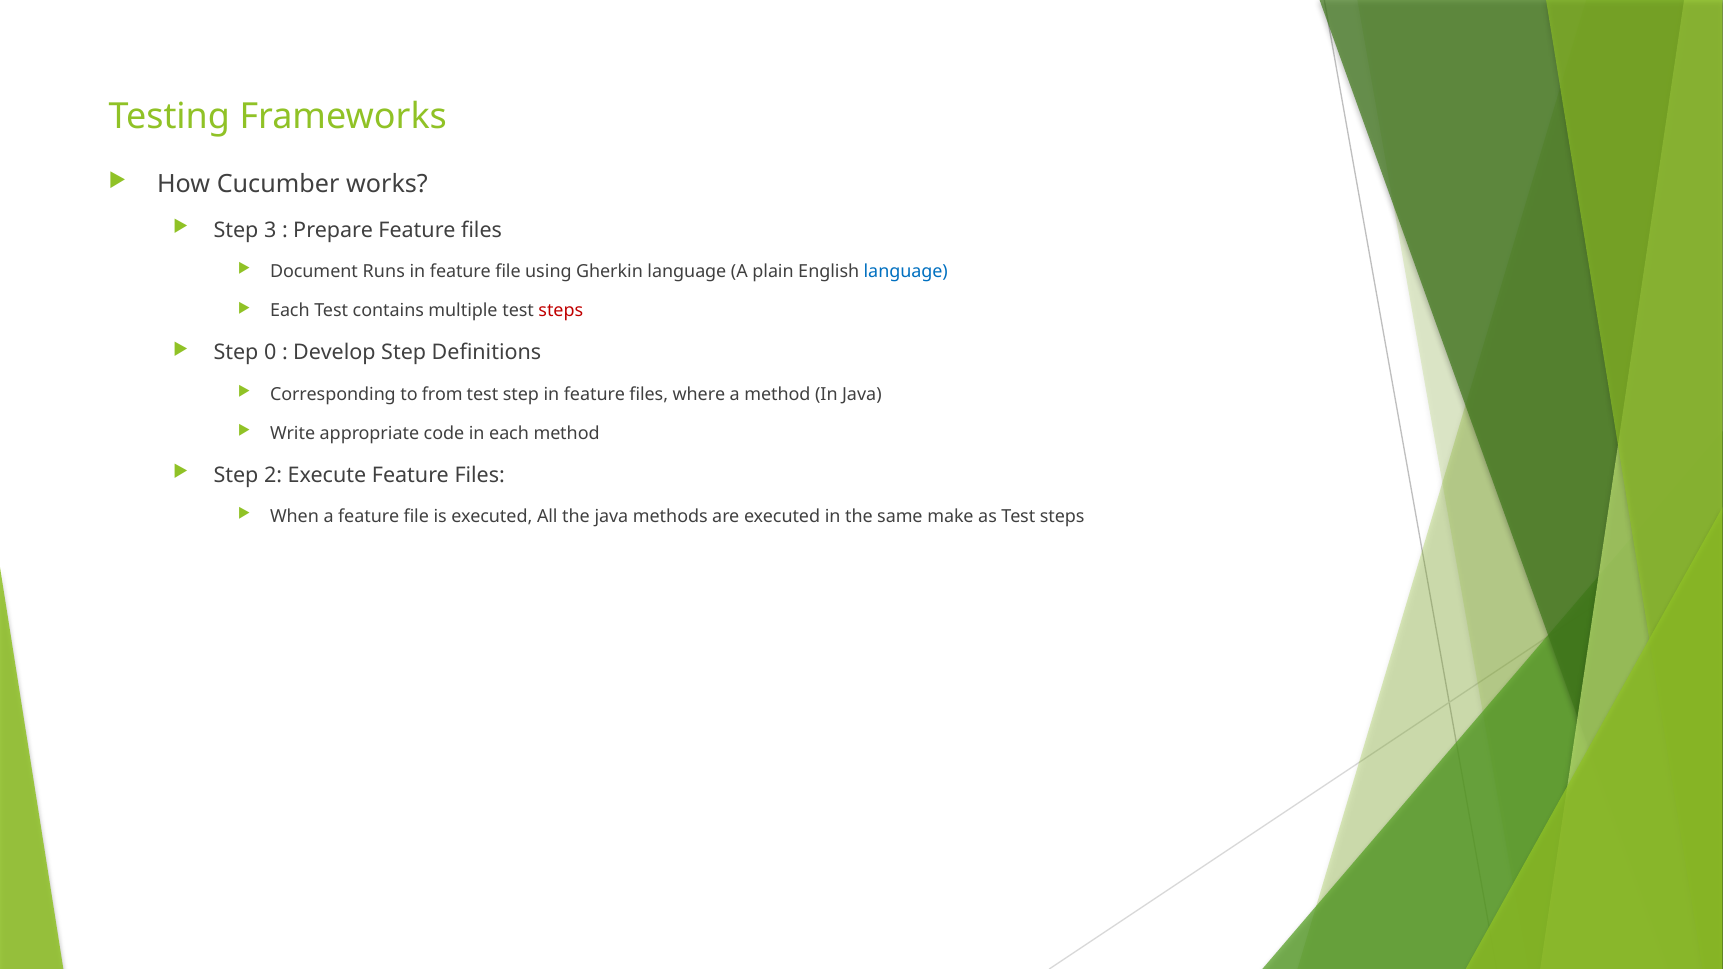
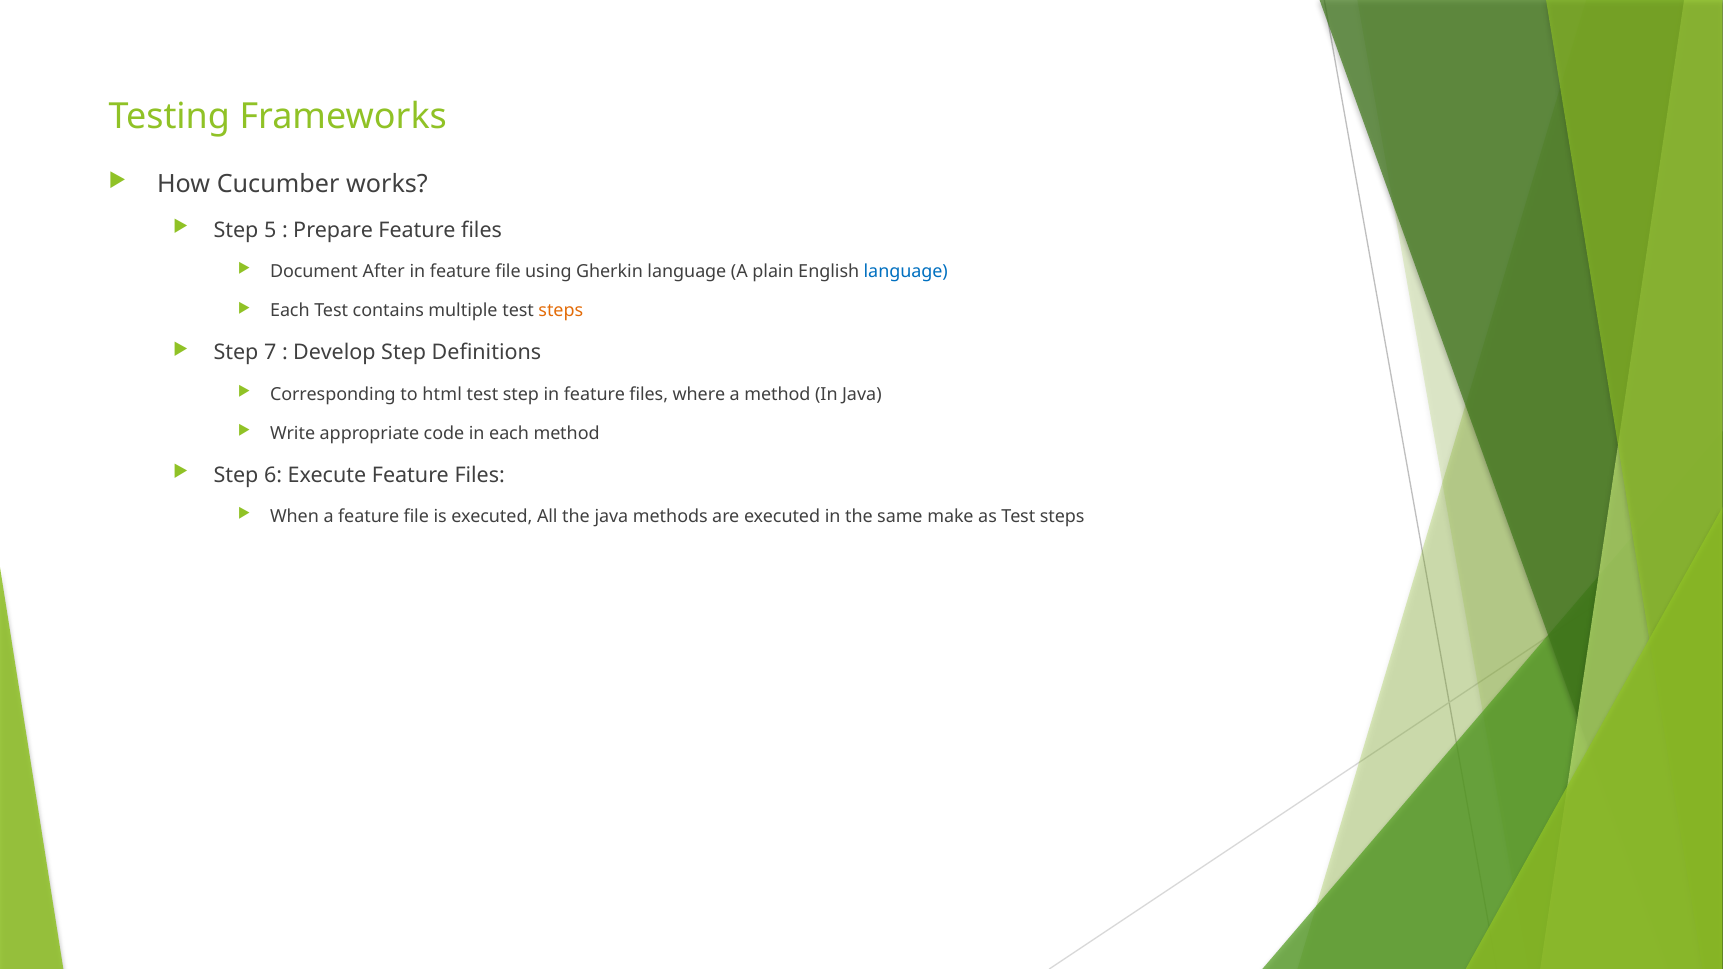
3: 3 -> 5 (270, 230)
Runs: Runs -> After (384, 272)
steps colour: red -> orange (561, 311)
0: 0 -> 7 (270, 353)
from: from -> html (442, 394)
2: 2 -> 6 (273, 475)
